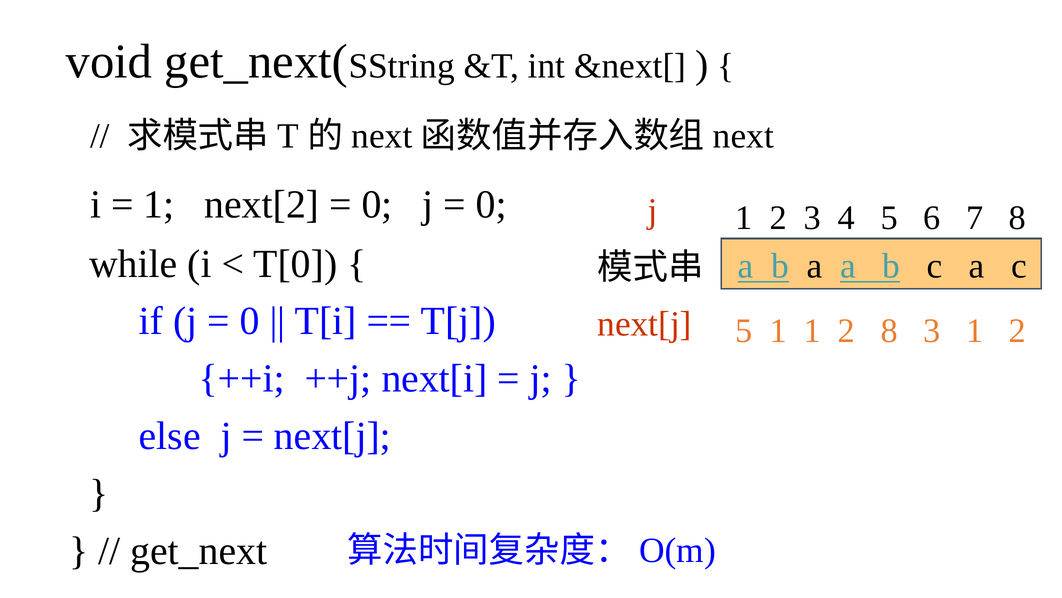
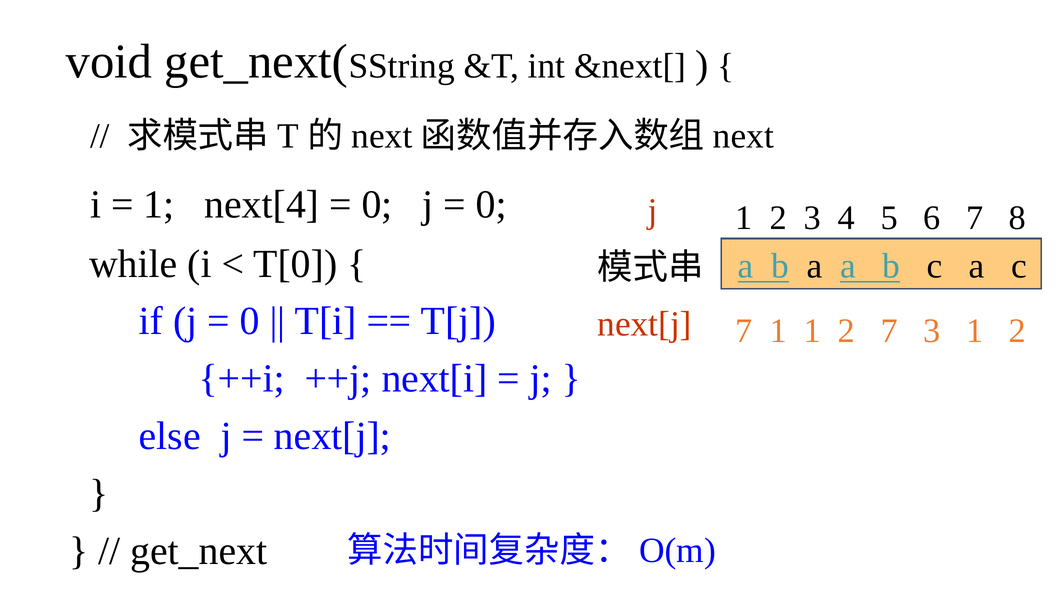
next[2: next[2 -> next[4 (262, 205)
next[j 5: 5 -> 7 (744, 330)
2 8: 8 -> 7 (889, 330)
